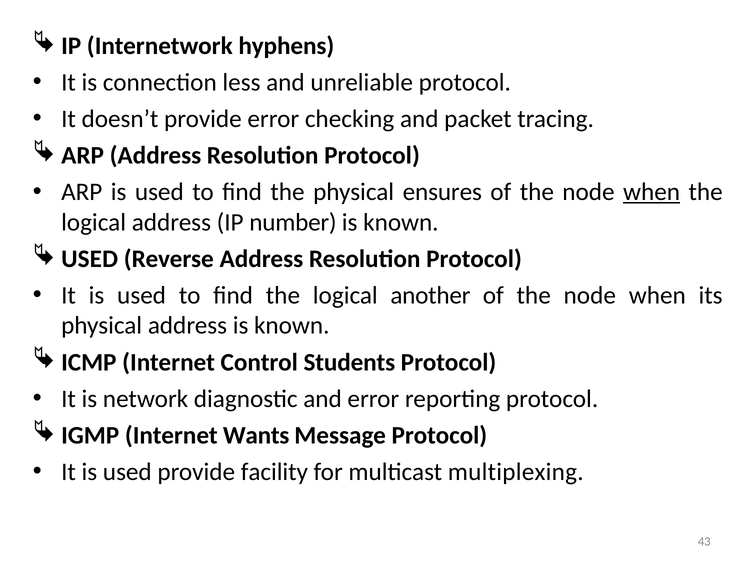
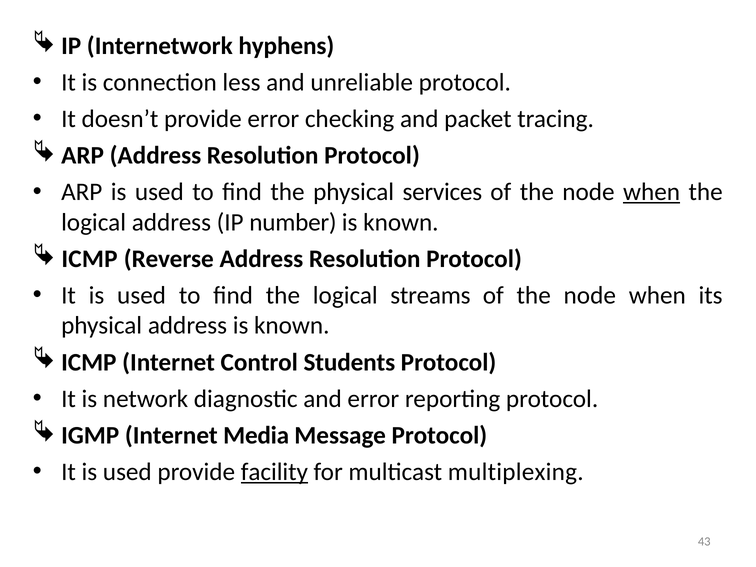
ensures: ensures -> services (442, 192)
USED: USED -> ICMP (90, 259)
another: another -> streams (430, 295)
Wants: Wants -> Media (256, 435)
facility underline: none -> present (274, 472)
